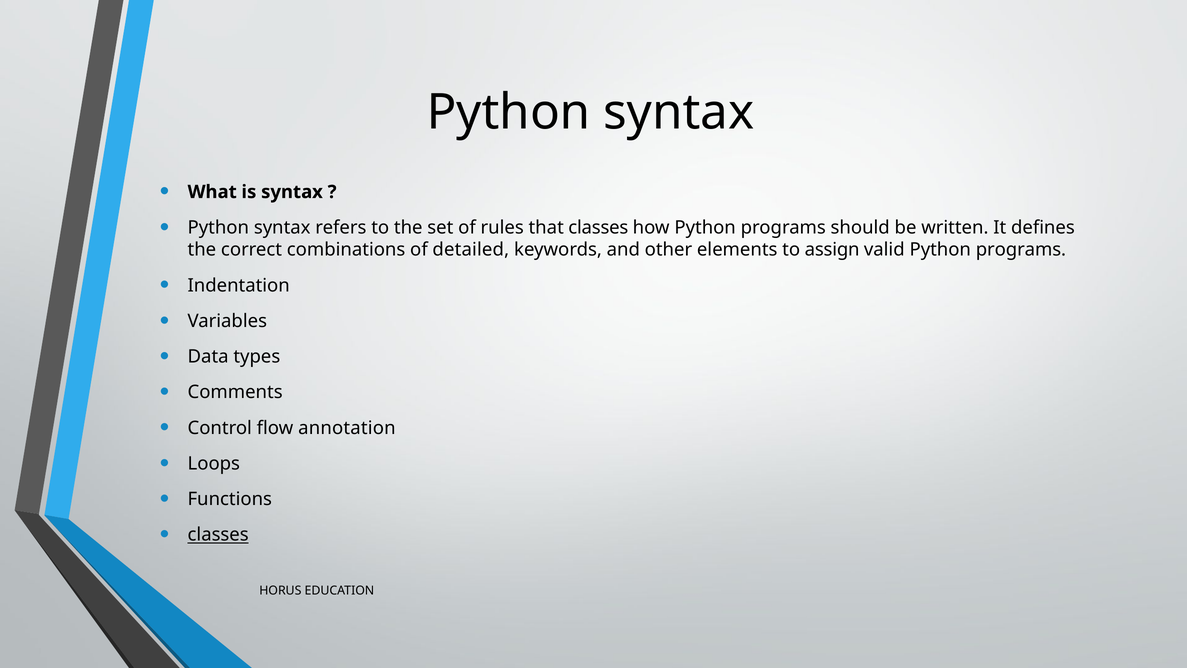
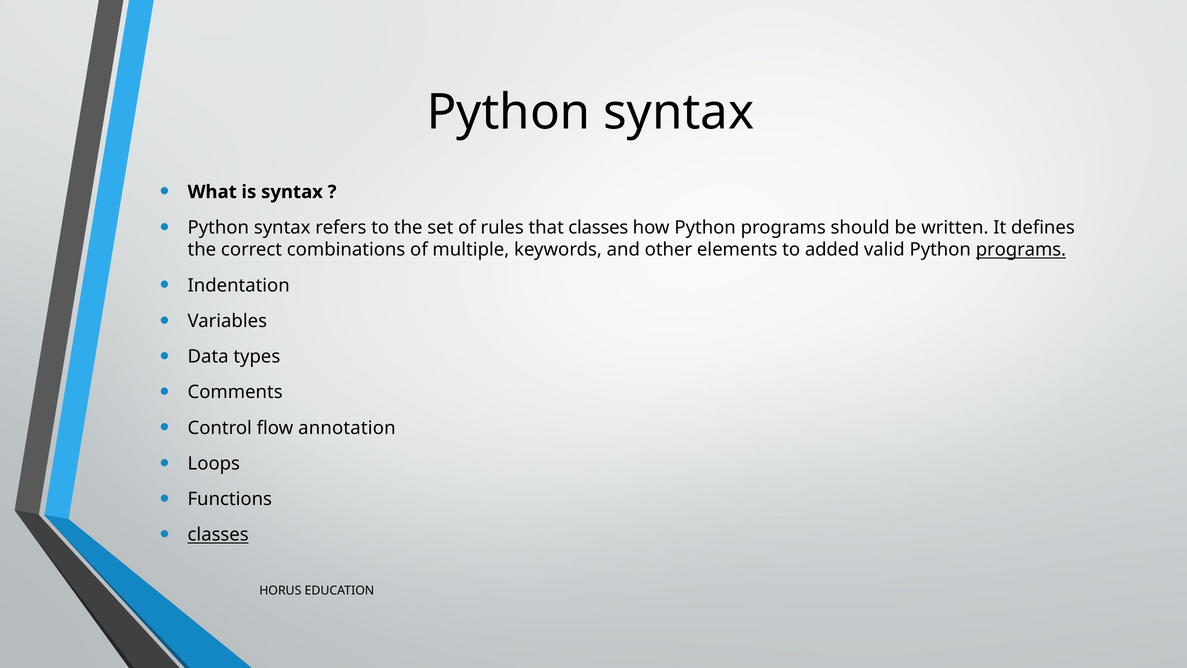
detailed: detailed -> multiple (471, 250)
assign: assign -> added (832, 250)
programs underline: none -> present (1021, 250)
